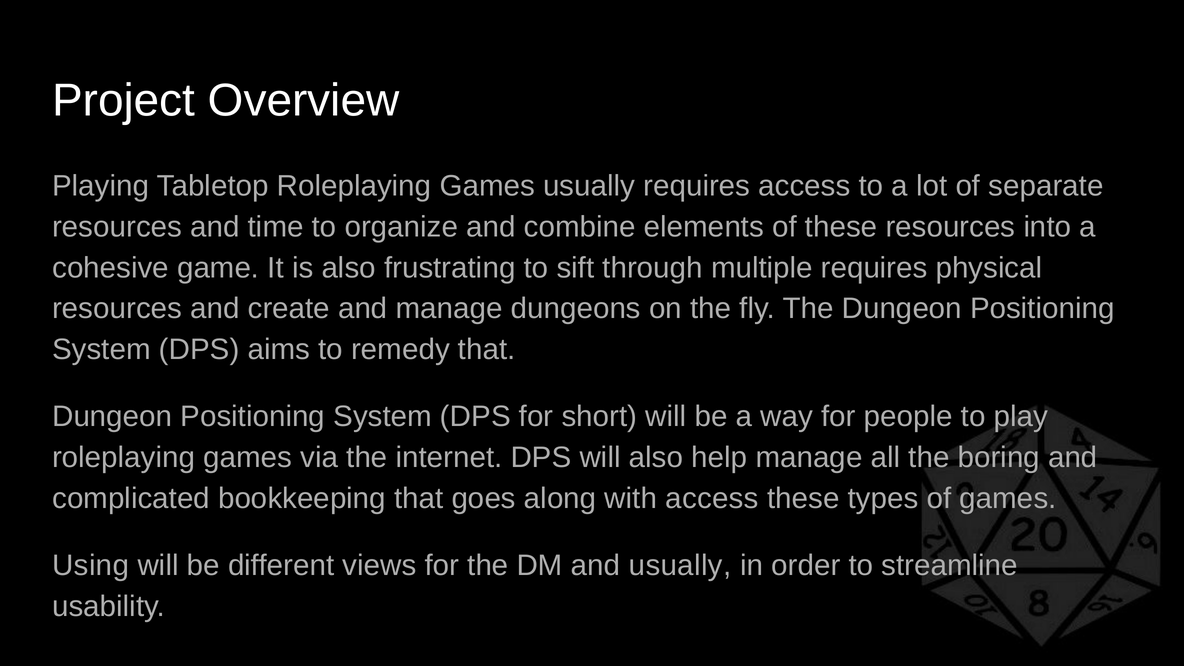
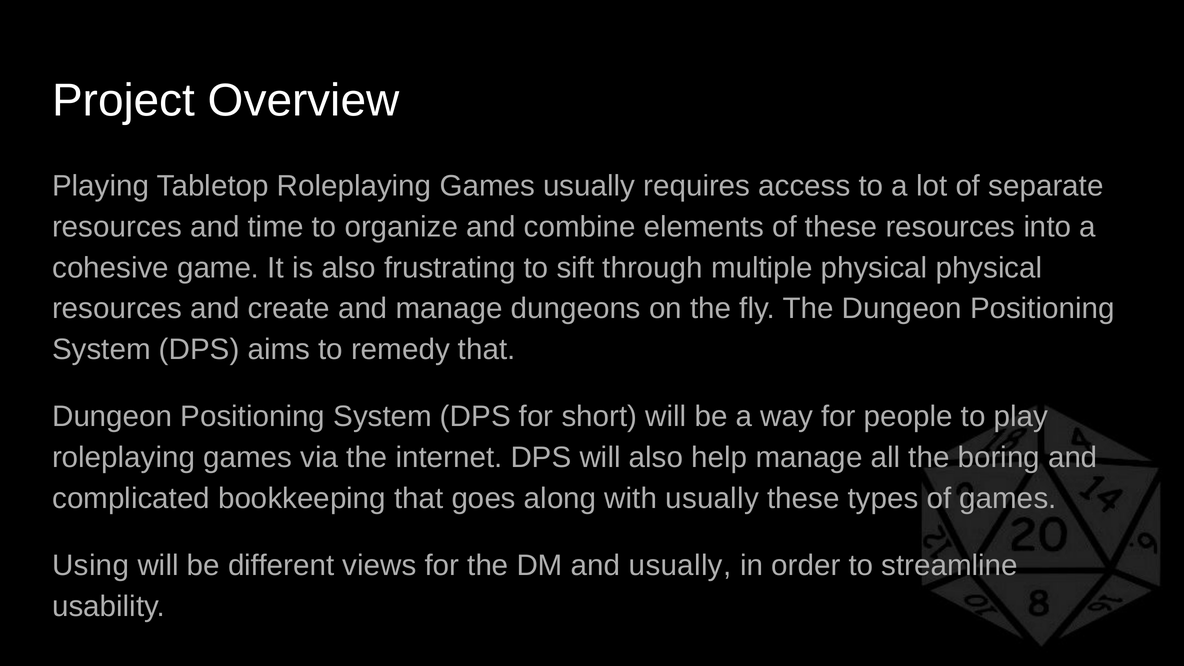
multiple requires: requires -> physical (874, 268)
with access: access -> usually (712, 498)
